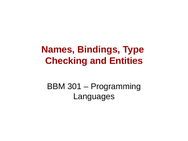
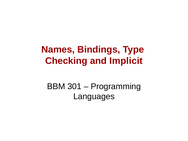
Entities: Entities -> Implicit (126, 61)
